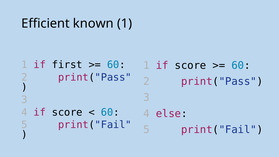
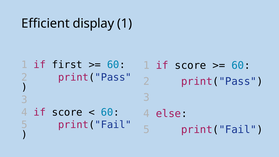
known: known -> display (93, 23)
